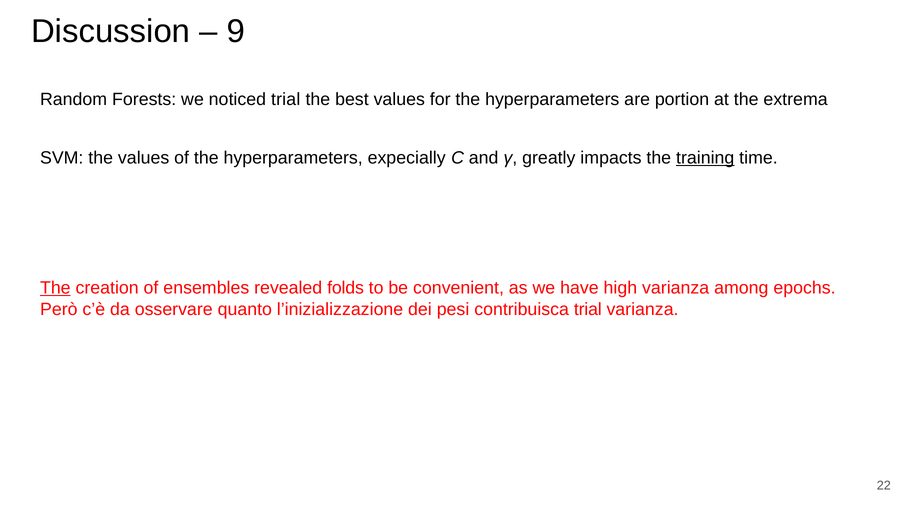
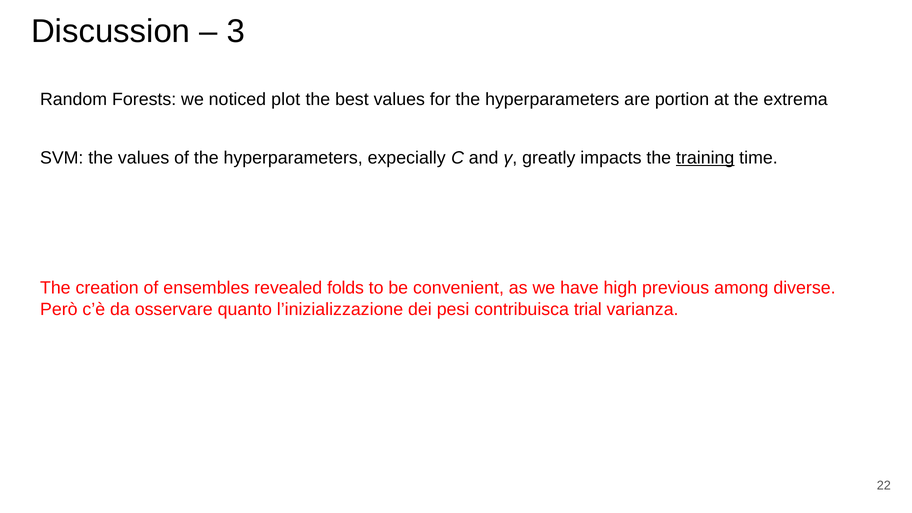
9: 9 -> 3 (236, 32)
noticed trial: trial -> plot (286, 100)
The underline: present -> none (55, 288)
high varianza: varianza -> previous (676, 288)
epochs: epochs -> diverse (804, 288)
